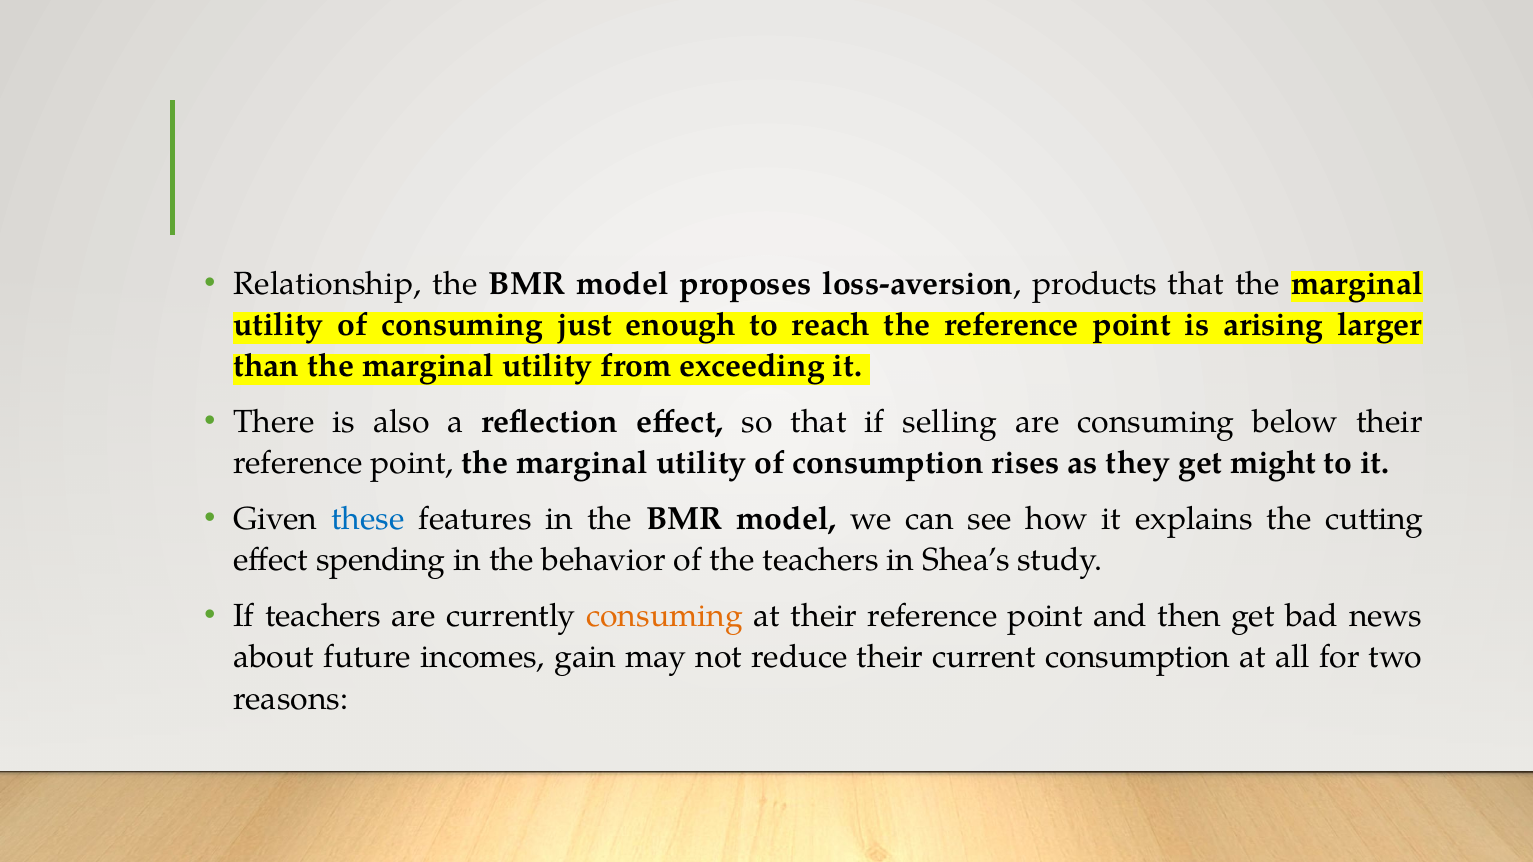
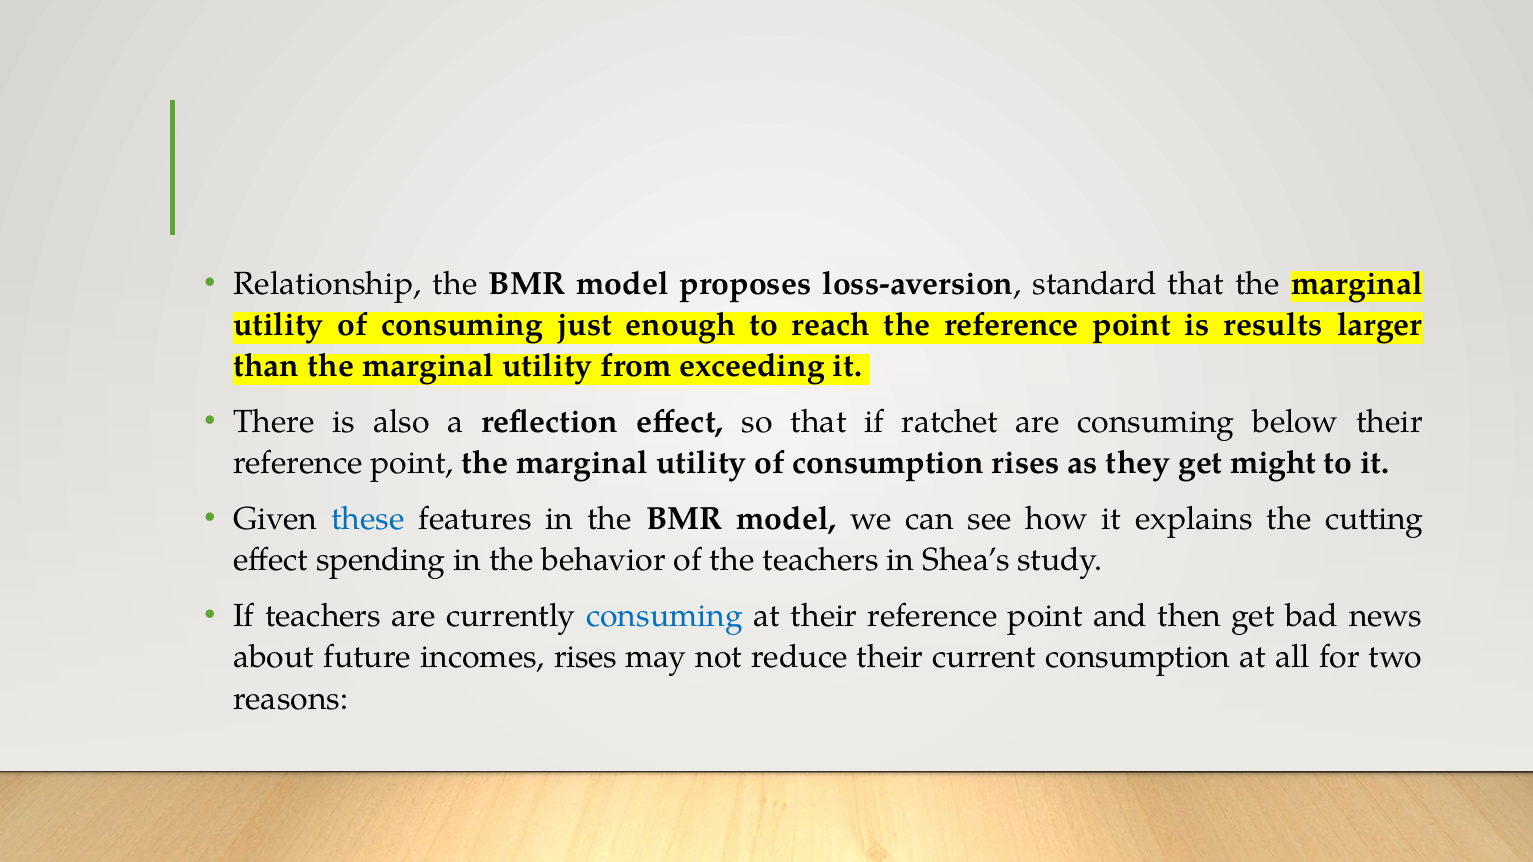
products: products -> standard (1095, 284)
arising: arising -> results (1273, 325)
selling: selling -> ratchet (950, 422)
consuming colour: orange -> blue (665, 616)
incomes gain: gain -> rises (585, 658)
